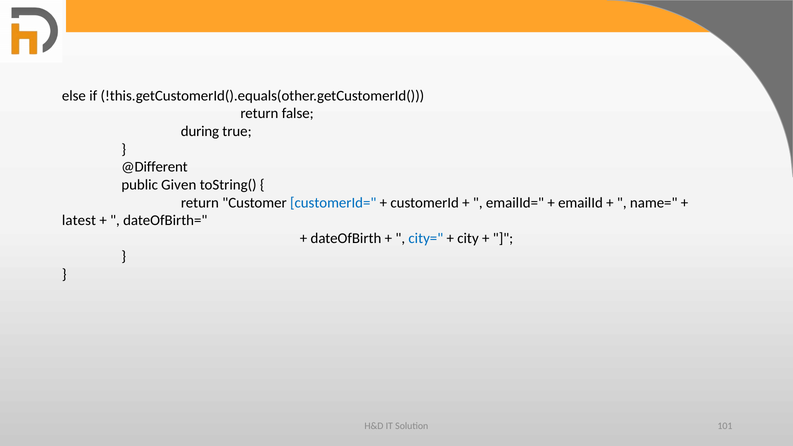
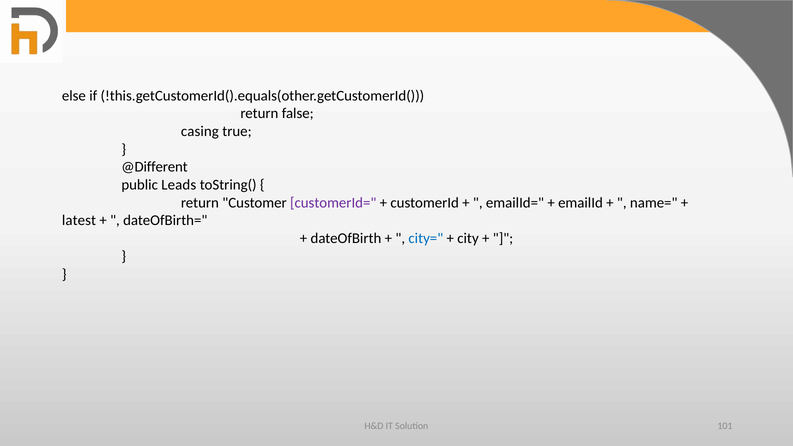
during: during -> casing (200, 131)
Given: Given -> Leads (179, 185)
customerId= colour: blue -> purple (333, 203)
